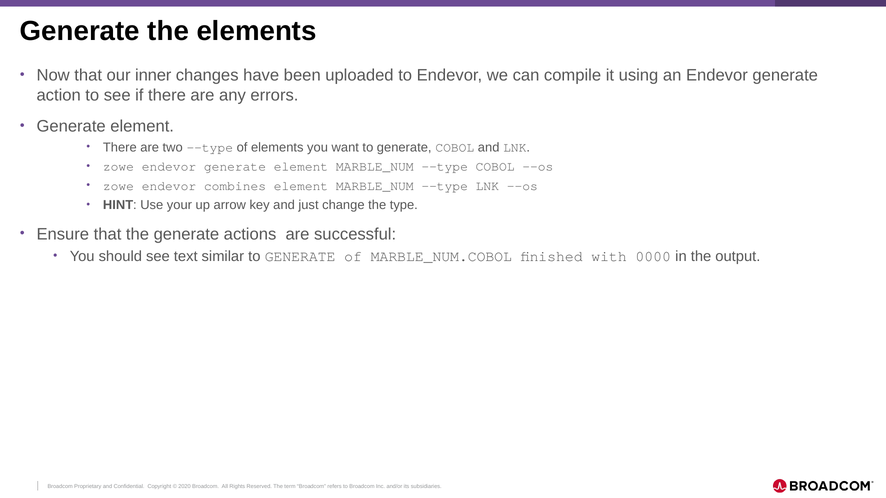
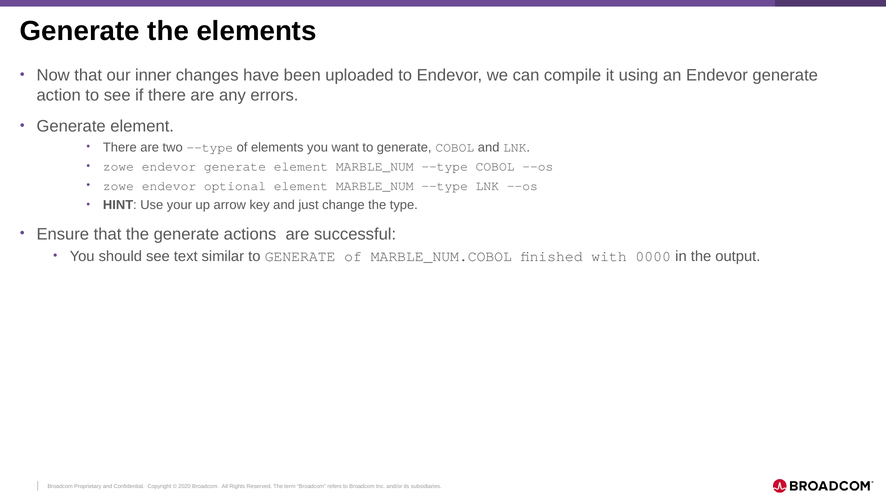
combines: combines -> optional (235, 186)
